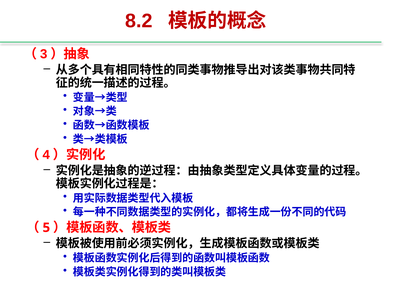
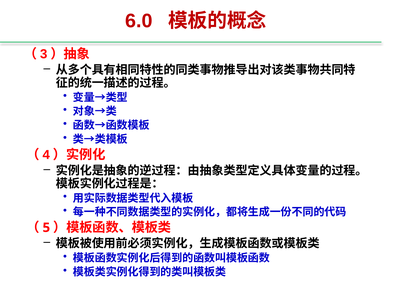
8.2: 8.2 -> 6.0 (139, 21)
